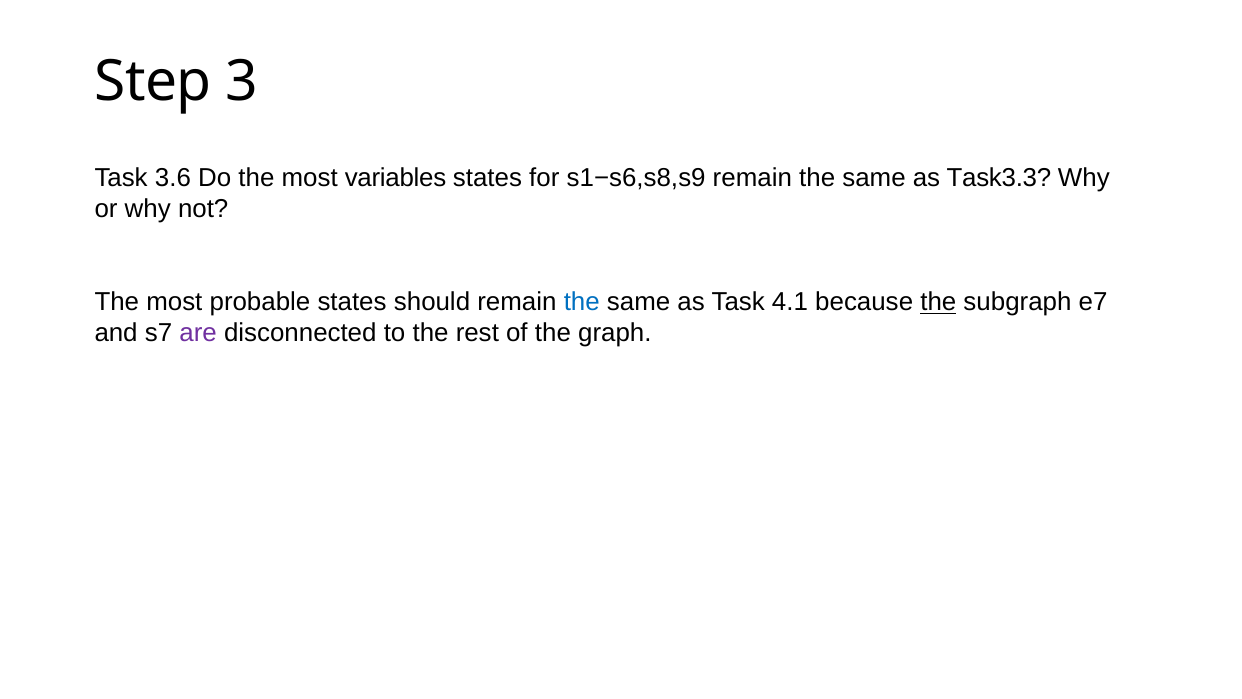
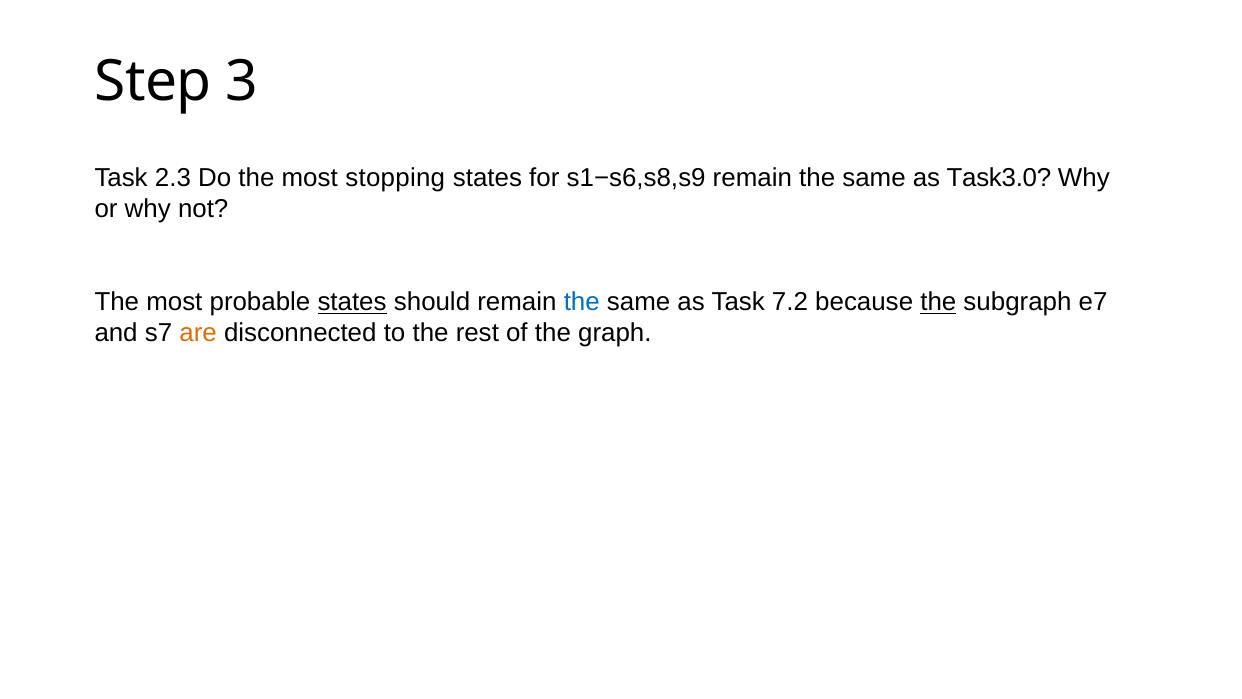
3.6: 3.6 -> 2.3 (173, 178)
variables: variables -> stopping (395, 178)
Task3.3: Task3.3 -> Task3.0 (999, 178)
states underline: none -> present (352, 302)
4.1: 4.1 -> 7.2 (790, 302)
are colour: purple -> orange (198, 333)
